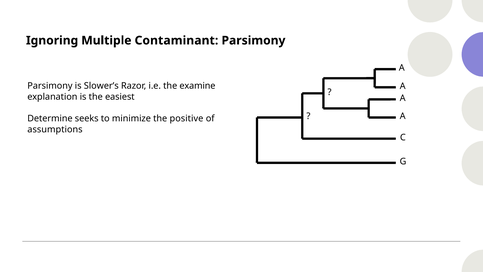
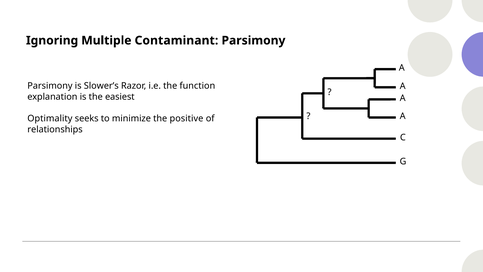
examine: examine -> function (197, 86)
Determine: Determine -> Optimality (50, 118)
assumptions: assumptions -> relationships (55, 129)
